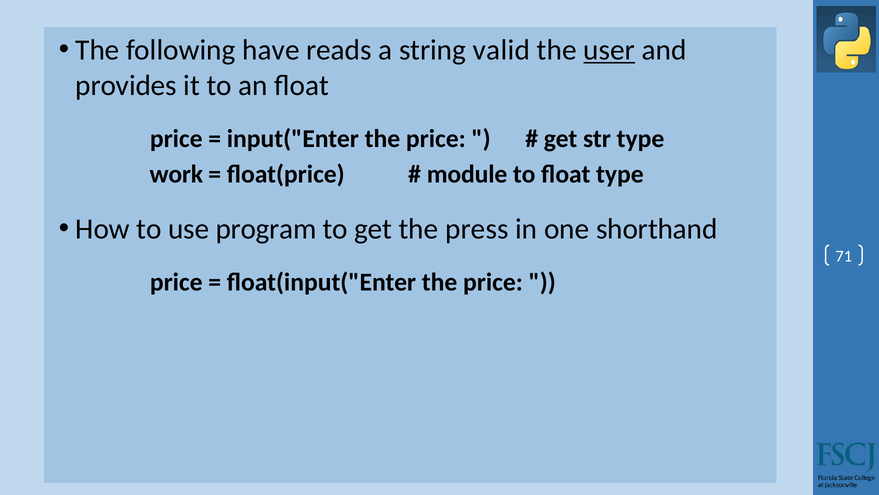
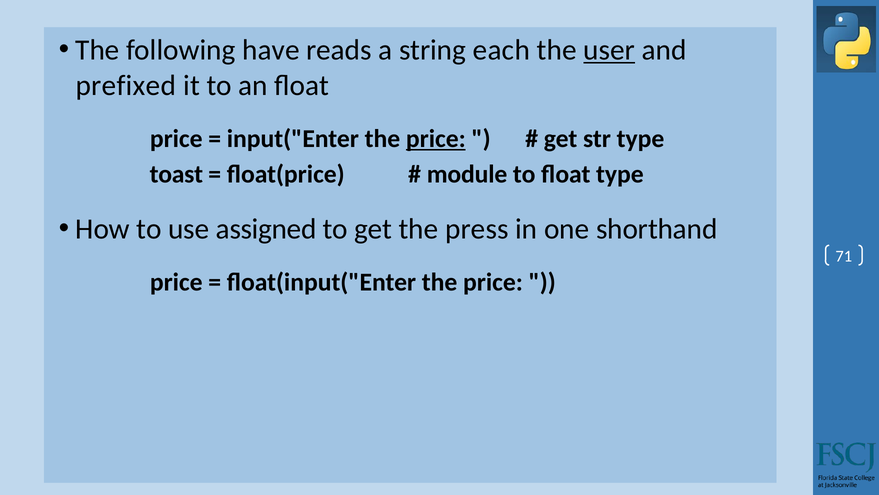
valid: valid -> each (501, 50)
provides: provides -> prefixed (126, 85)
price underline: none -> present (436, 138)
work: work -> toast (176, 174)
program: program -> assigned (266, 229)
